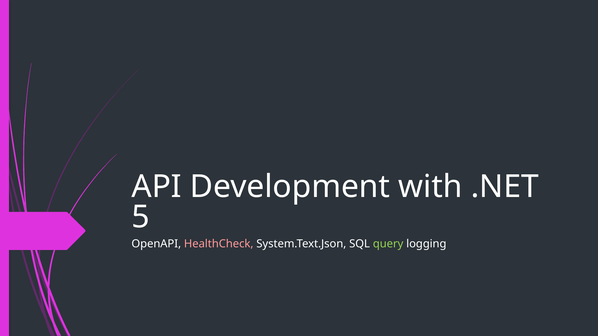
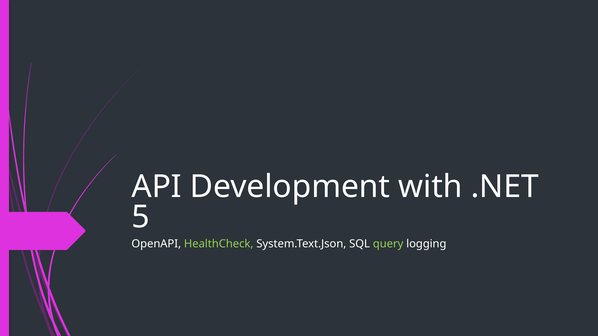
HealthCheck colour: pink -> light green (219, 244)
